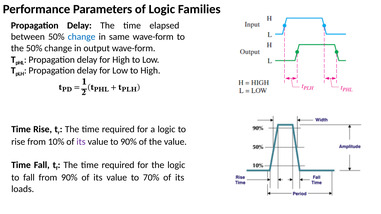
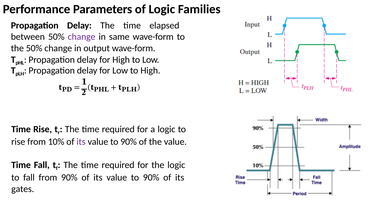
change colour: blue -> purple (82, 37)
70%: 70% -> 90% (151, 178)
loads: loads -> gates (23, 189)
